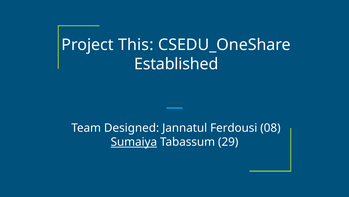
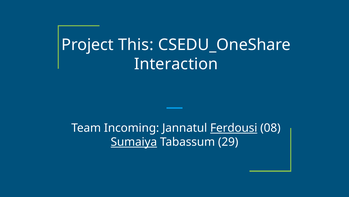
Established: Established -> Interaction (176, 64)
Designed: Designed -> Incoming (132, 128)
Ferdousi underline: none -> present (234, 128)
